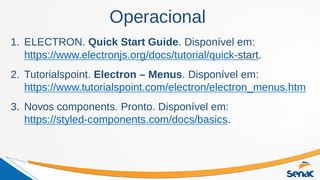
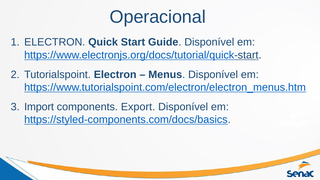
Novos: Novos -> Import (39, 107)
Pronto: Pronto -> Export (138, 107)
